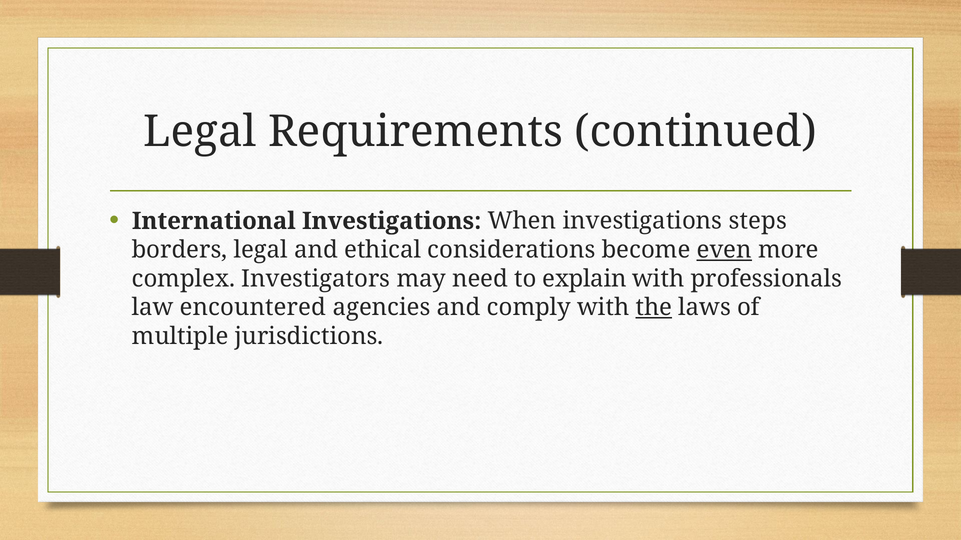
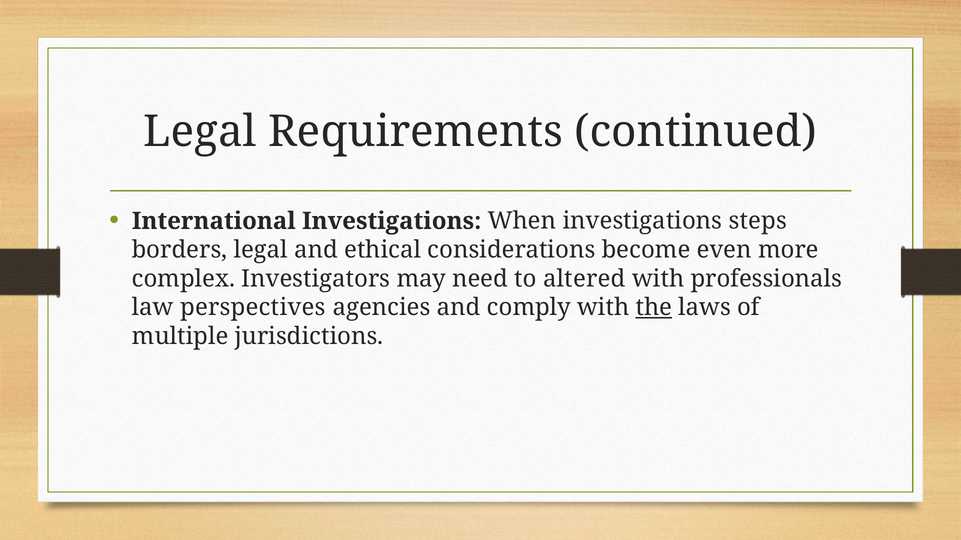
even underline: present -> none (724, 250)
explain: explain -> altered (584, 279)
encountered: encountered -> perspectives (253, 308)
